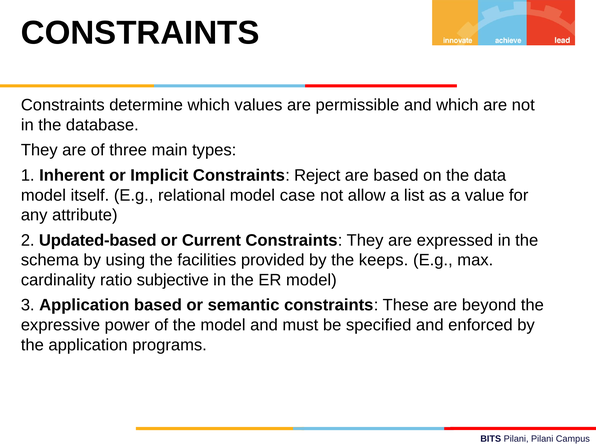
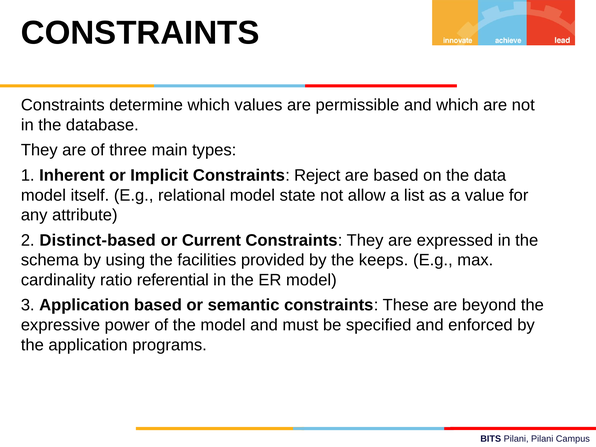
case: case -> state (298, 195)
Updated-based: Updated-based -> Distinct-based (98, 240)
subjective: subjective -> referential (173, 280)
